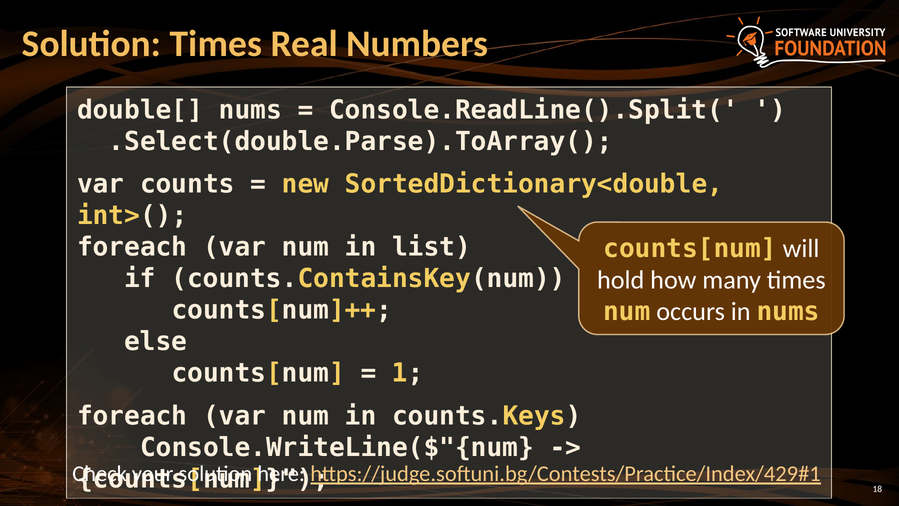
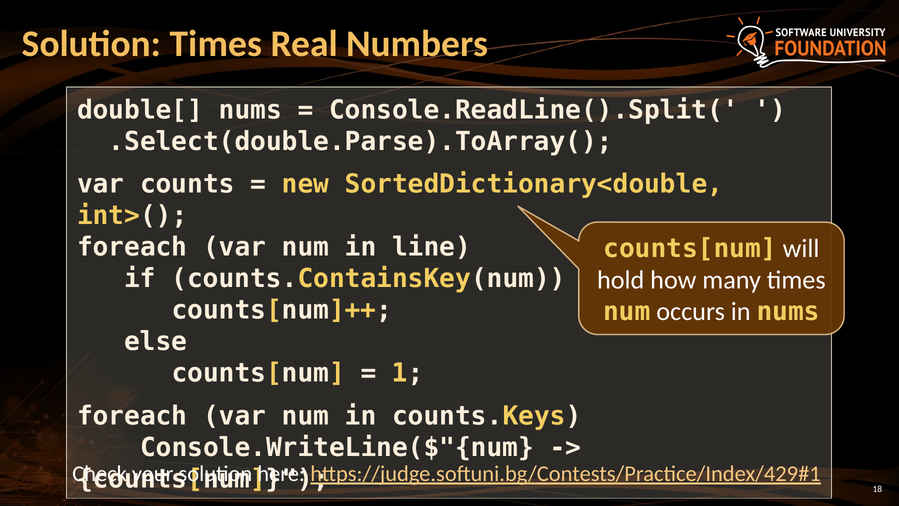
list: list -> line (431, 247)
